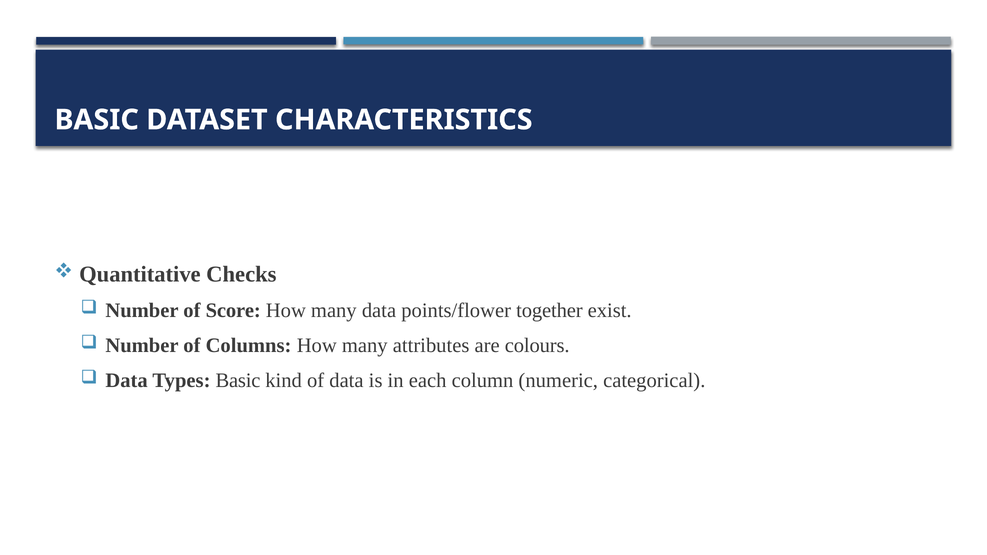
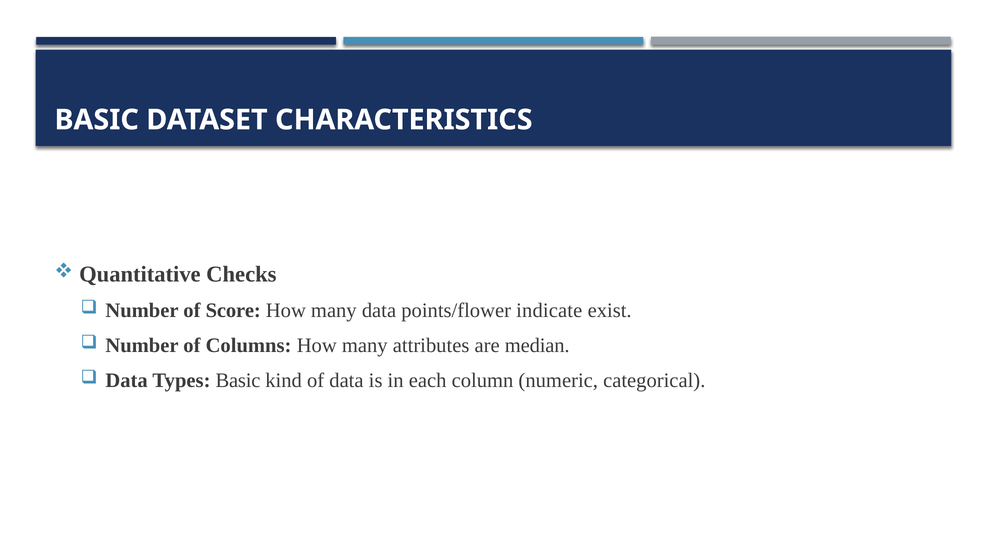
together: together -> indicate (549, 311)
colours: colours -> median (537, 346)
